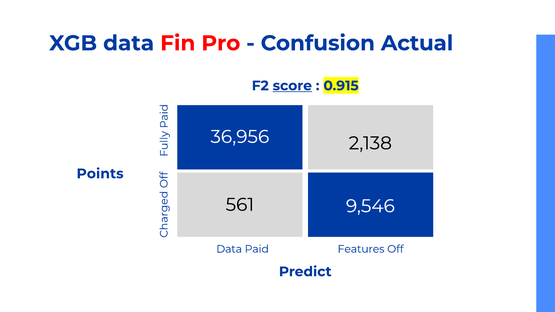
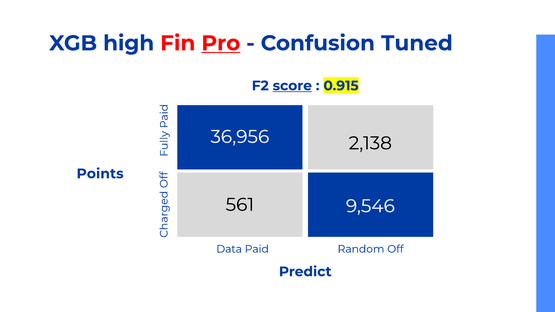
XGB data: data -> high (129, 43)
Pro underline: none -> present (221, 43)
Actual: Actual -> Tuned (417, 43)
Features: Features -> Random (361, 249)
